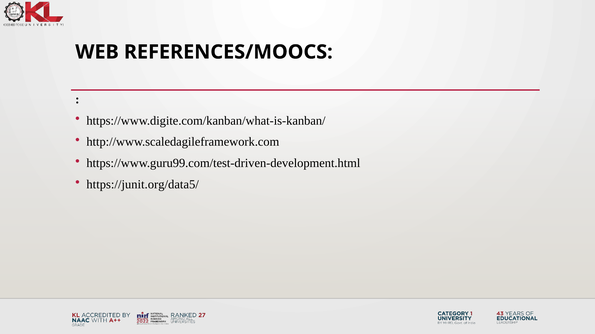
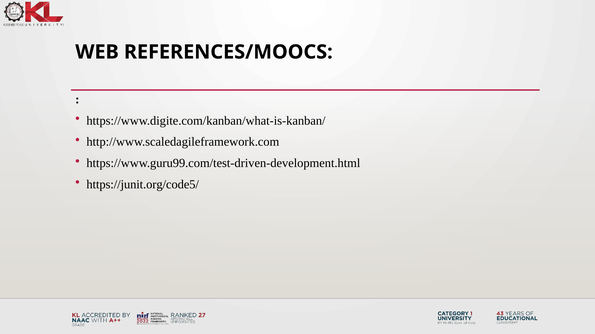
https://junit.org/data5/: https://junit.org/data5/ -> https://junit.org/code5/ (143, 185)
